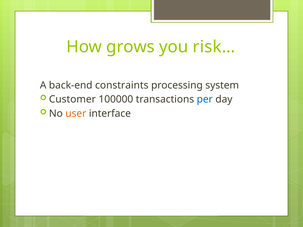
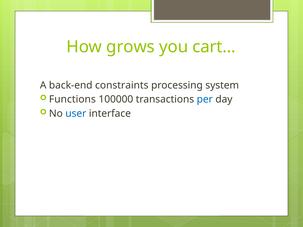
risk…: risk… -> cart… (214, 47)
Customer: Customer -> Functions (72, 99)
user colour: orange -> blue (76, 114)
